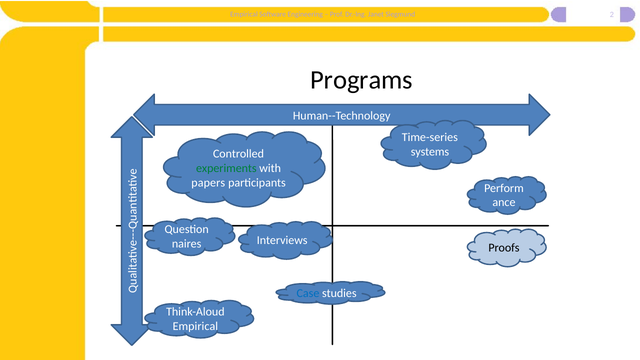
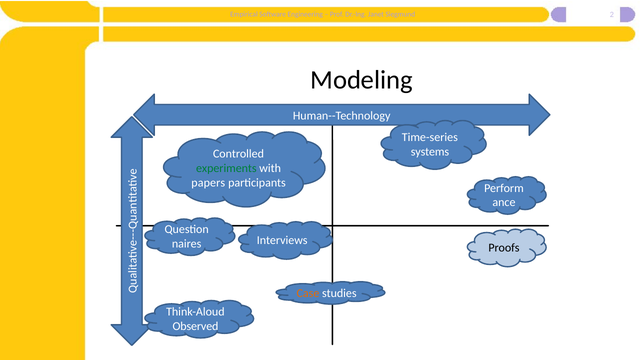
Programs: Programs -> Modeling (362, 80)
Case colour: blue -> orange (308, 293)
Empirical: Empirical -> Observed (195, 326)
